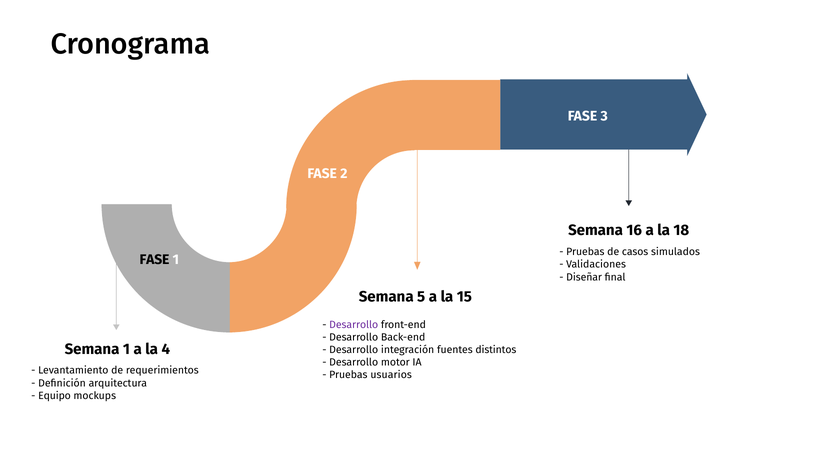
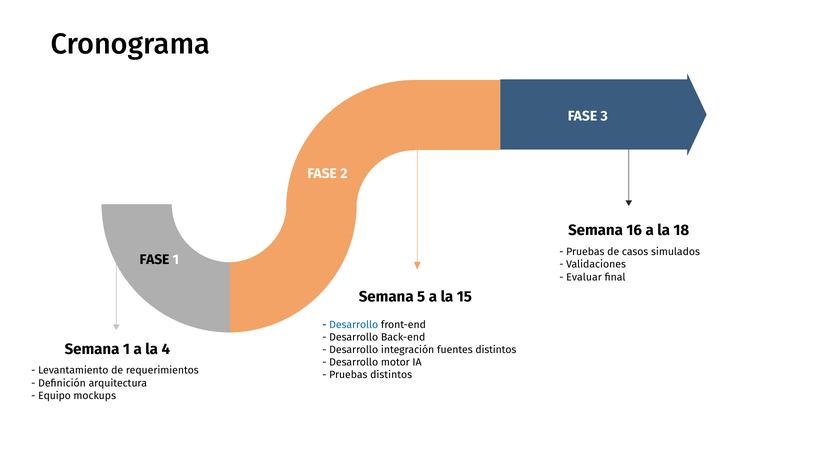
Diseñar: Diseñar -> Evaluar (584, 277)
Desarrollo colour: purple -> blue (354, 325)
Pruebas usuarios: usuarios -> distintos (391, 375)
